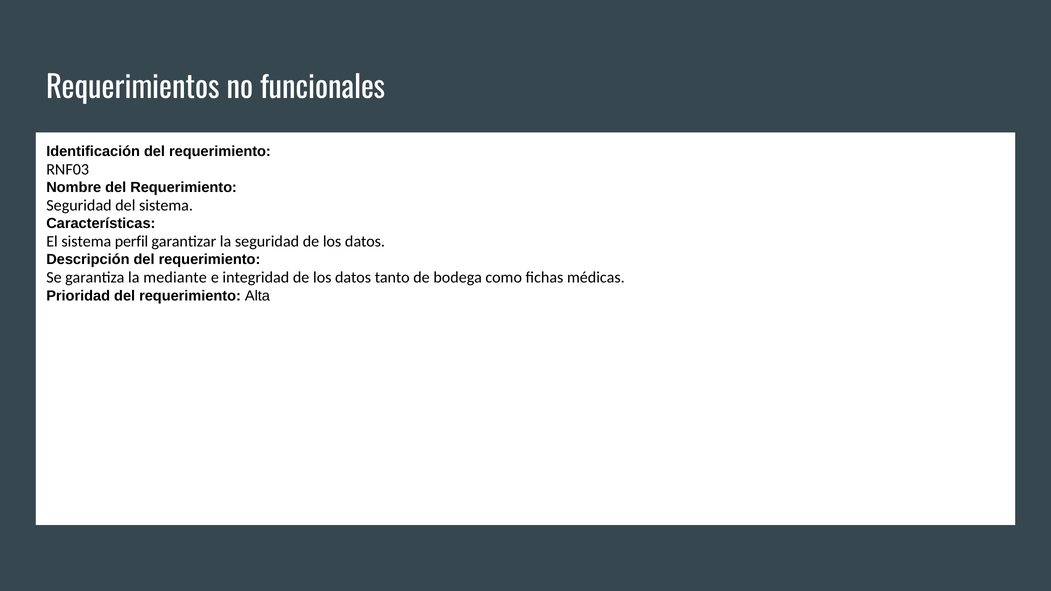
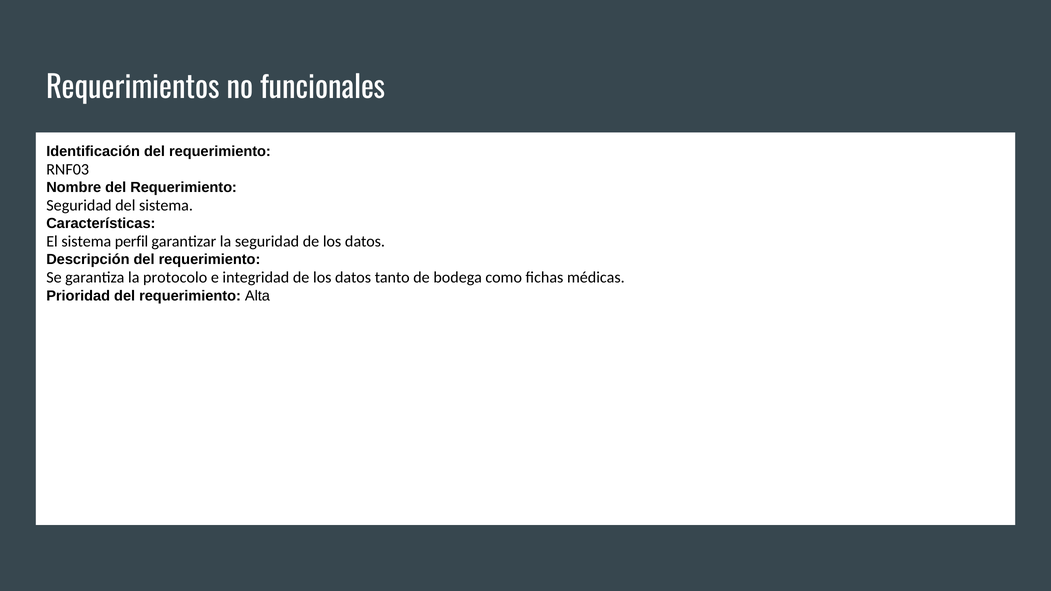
mediante: mediante -> protocolo (175, 278)
